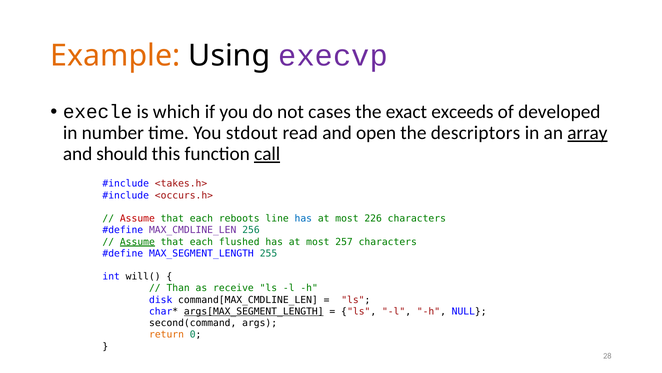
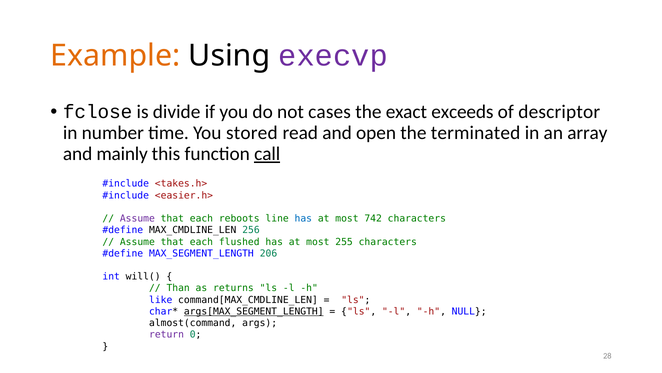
execle: execle -> fclose (98, 112)
which: which -> divide (177, 112)
developed: developed -> descriptor (559, 112)
stdout: stdout -> stored (252, 133)
descriptors: descriptors -> terminated (476, 133)
array underline: present -> none (587, 133)
should: should -> mainly (122, 154)
<occurs.h>: <occurs.h> -> <easier.h> (184, 195)
Assume colour: red -> purple (137, 218)
226: 226 -> 742 (373, 218)
MAX_CMDLINE_LEN colour: purple -> black (193, 230)
Assume underline: present -> none (137, 241)
257: 257 -> 255 (344, 241)
255: 255 -> 206 (269, 253)
receive: receive -> returns (233, 288)
disk: disk -> like (161, 299)
second(command: second(command -> almost(command (193, 323)
return colour: orange -> purple (167, 334)
